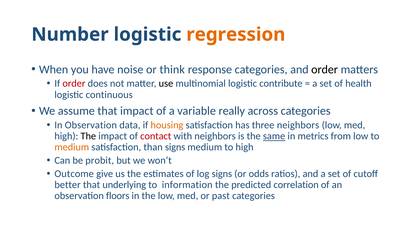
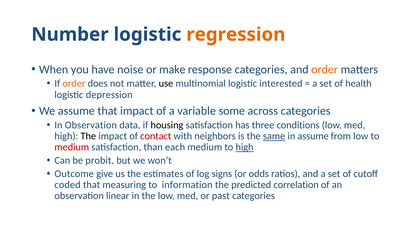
think: think -> make (172, 69)
order colour: black -> orange (325, 69)
order colour: red -> orange (74, 84)
contribute: contribute -> interested (281, 84)
continuous: continuous -> depression (109, 95)
really: really -> some (232, 111)
housing colour: orange -> black (167, 125)
three neighbors: neighbors -> conditions (298, 125)
in metrics: metrics -> assume (313, 136)
medium colour: orange -> red (72, 147)
than signs: signs -> each (175, 147)
high underline: none -> present (245, 147)
better: better -> coded (68, 185)
underlying: underlying -> measuring (124, 185)
floors: floors -> linear (118, 196)
